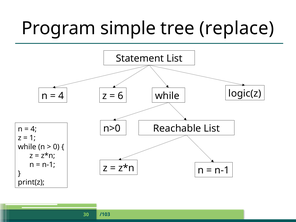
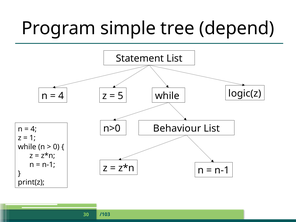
replace: replace -> depend (237, 28)
6: 6 -> 5 (121, 96)
Reachable: Reachable -> Behaviour (177, 128)
